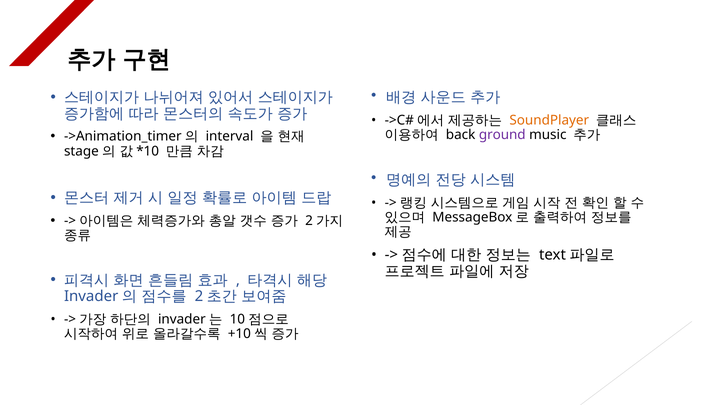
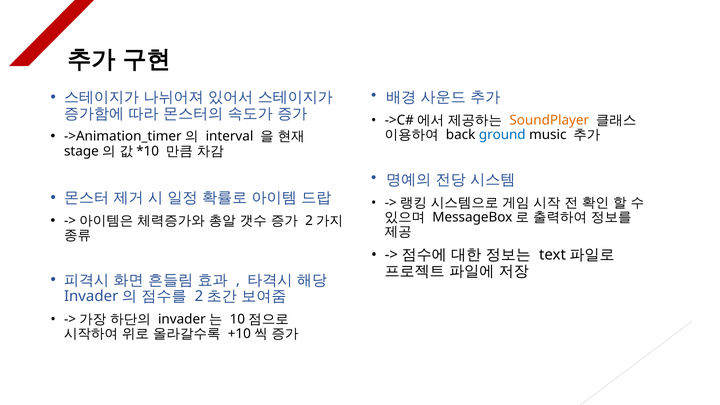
ground colour: purple -> blue (502, 135)
